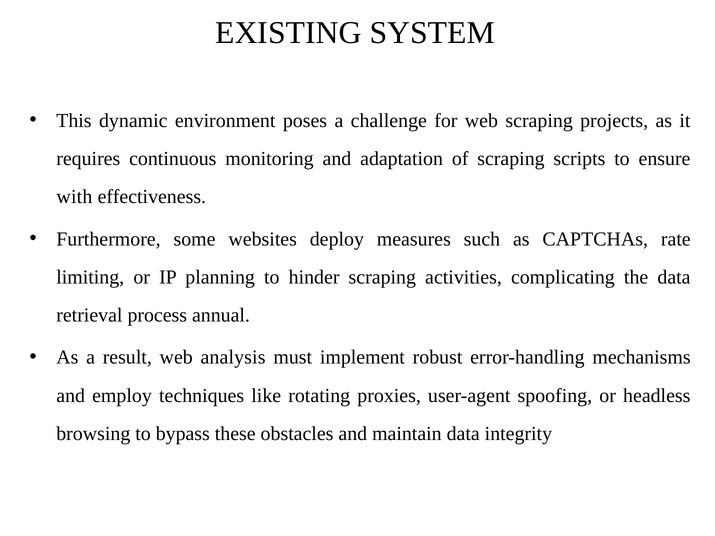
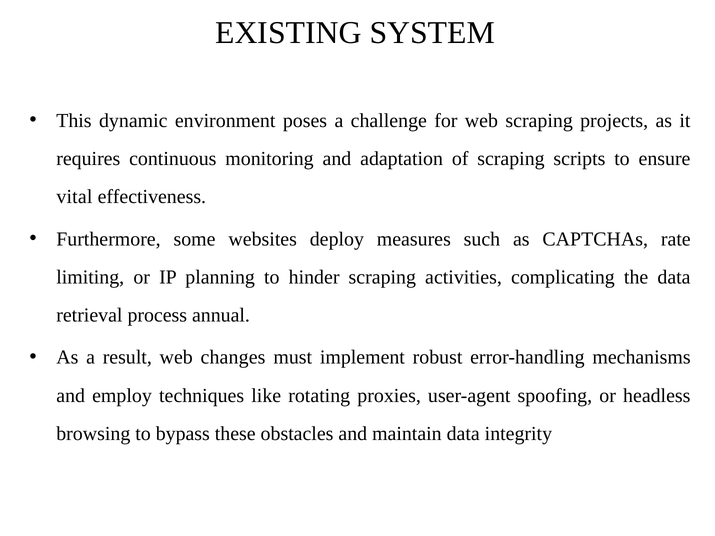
with: with -> vital (74, 197)
analysis: analysis -> changes (233, 358)
